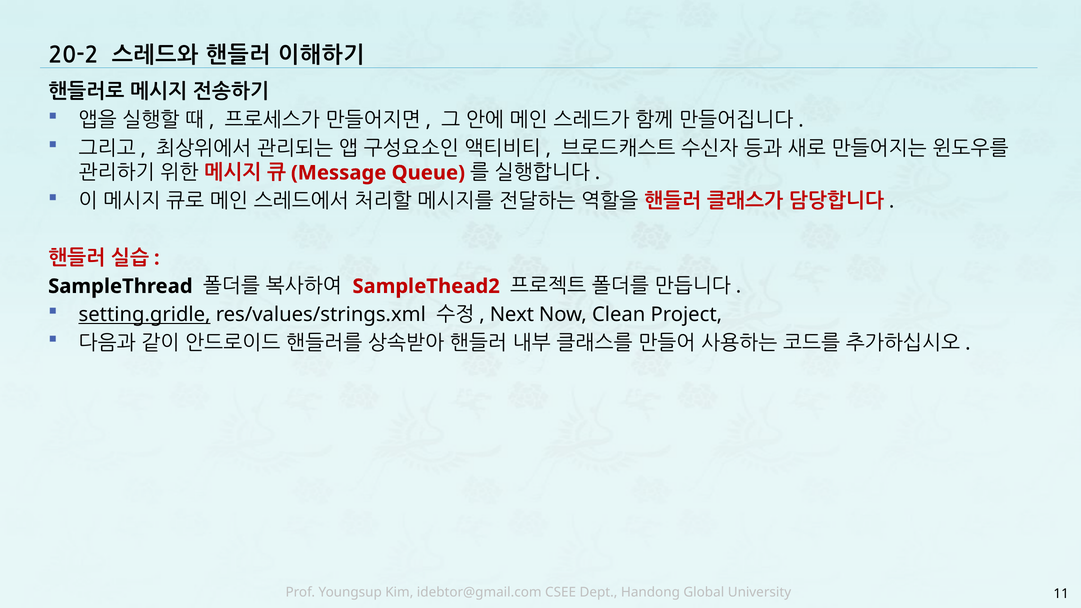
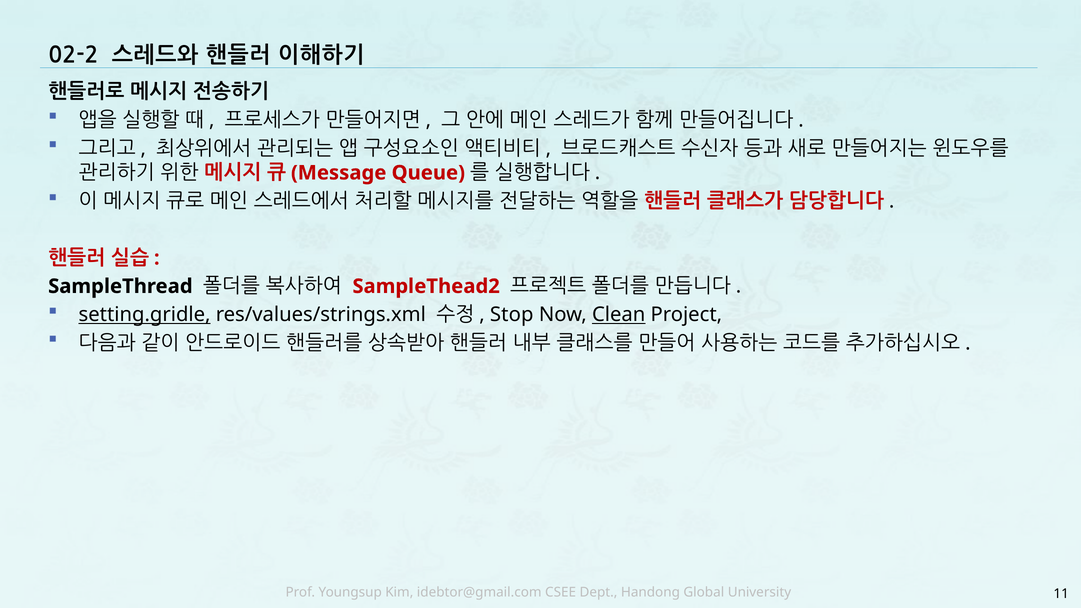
20-2: 20-2 -> 02-2 (73, 56)
Next: Next -> Stop (512, 315)
Clean underline: none -> present (619, 315)
